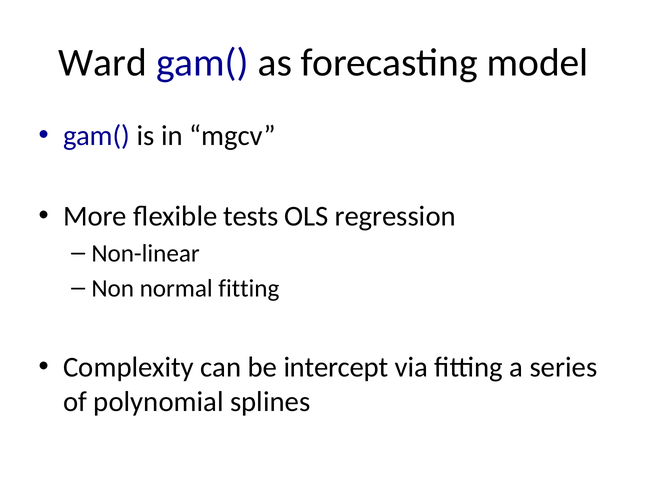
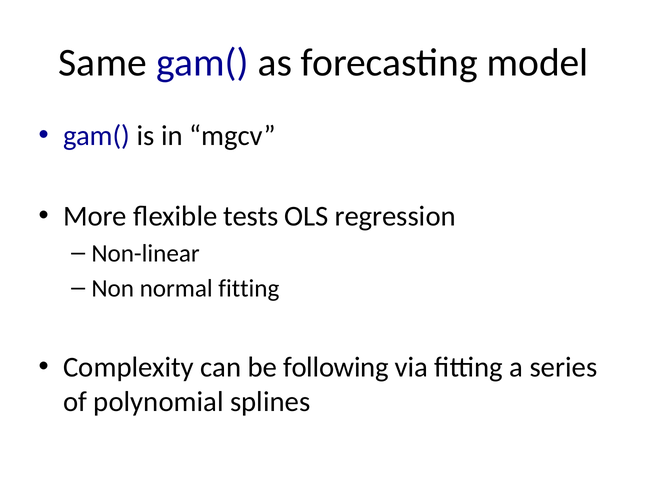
Ward: Ward -> Same (103, 63)
intercept: intercept -> following (336, 367)
